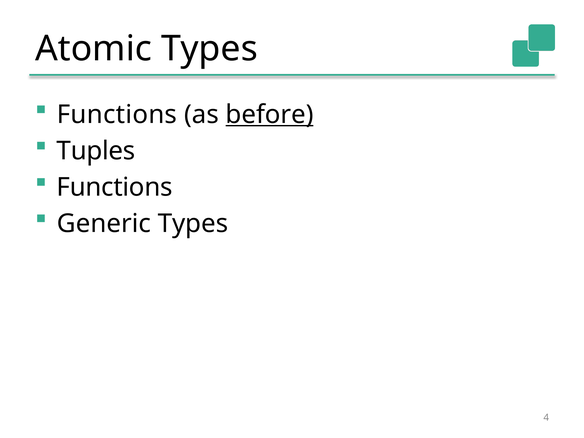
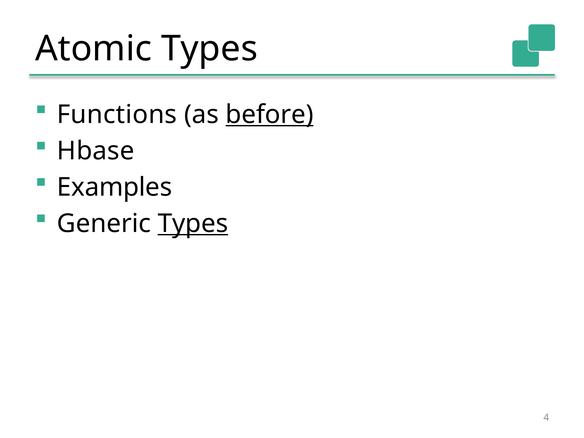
Tuples: Tuples -> Hbase (96, 151)
Functions: Functions -> Examples (115, 187)
Types underline: none -> present (193, 224)
